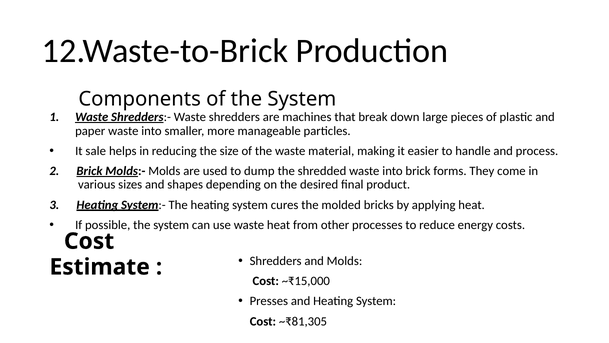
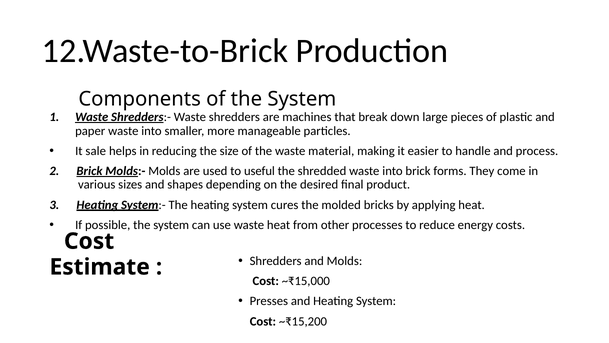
dump: dump -> useful (259, 171)
~₹81,305: ~₹81,305 -> ~₹15,200 (303, 321)
